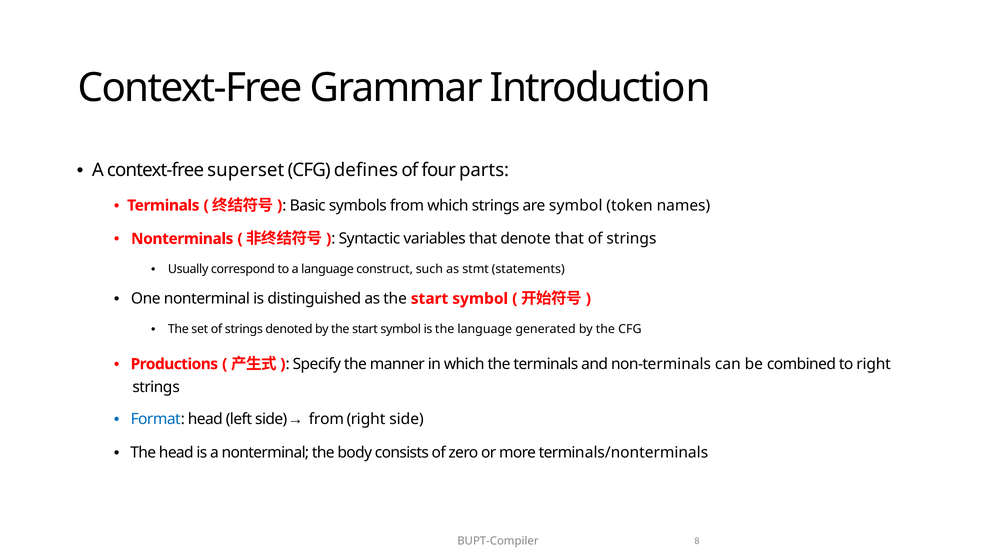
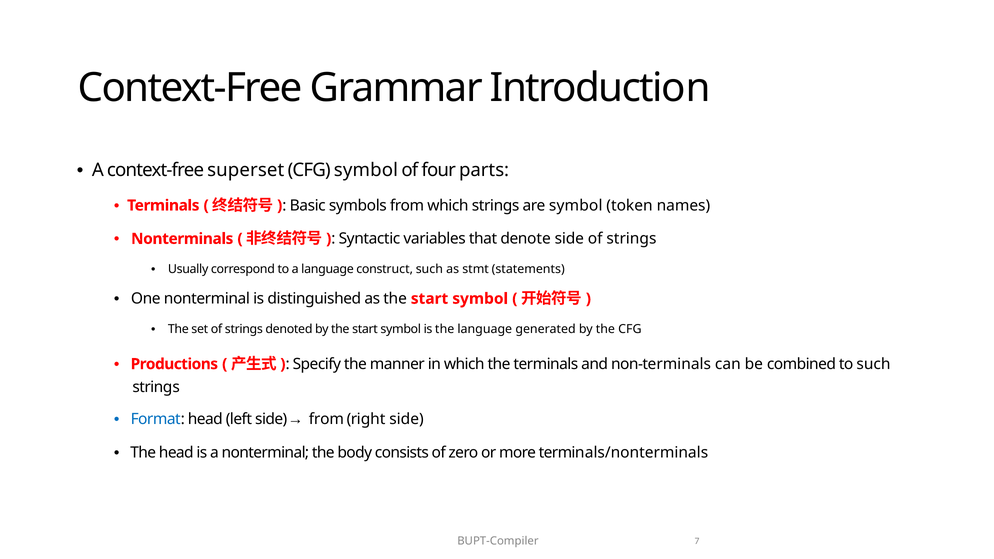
CFG defines: defines -> symbol (366, 170)
denote that: that -> side (569, 239)
to right: right -> such (874, 364)
8: 8 -> 7 (697, 541)
